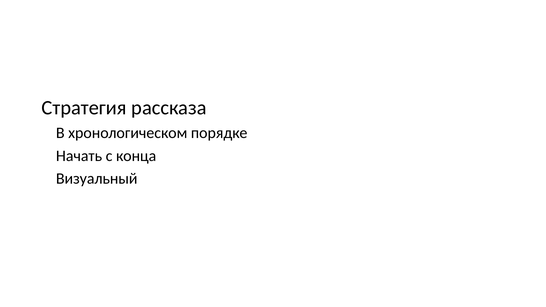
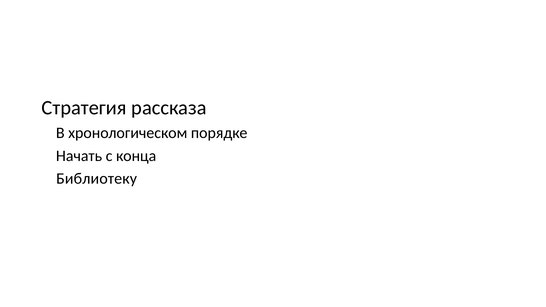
Визуальный: Визуальный -> Библиотеку (97, 179)
